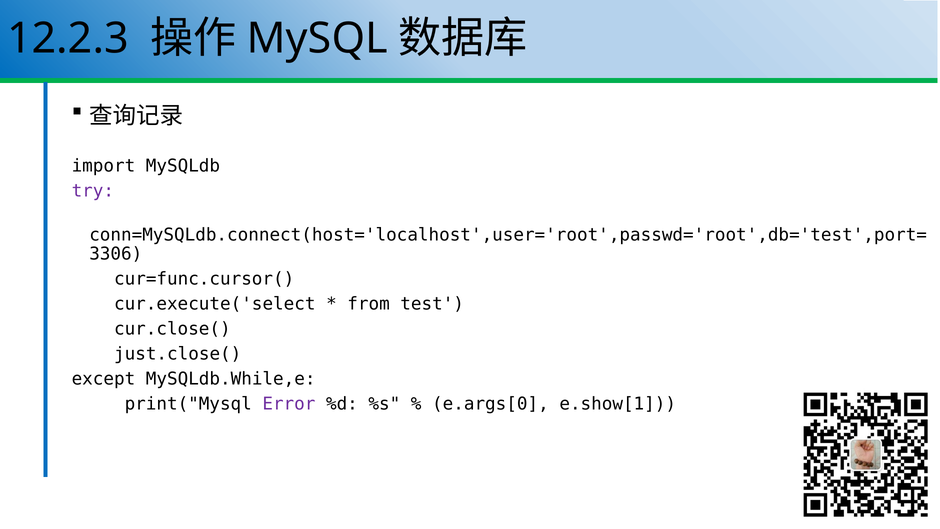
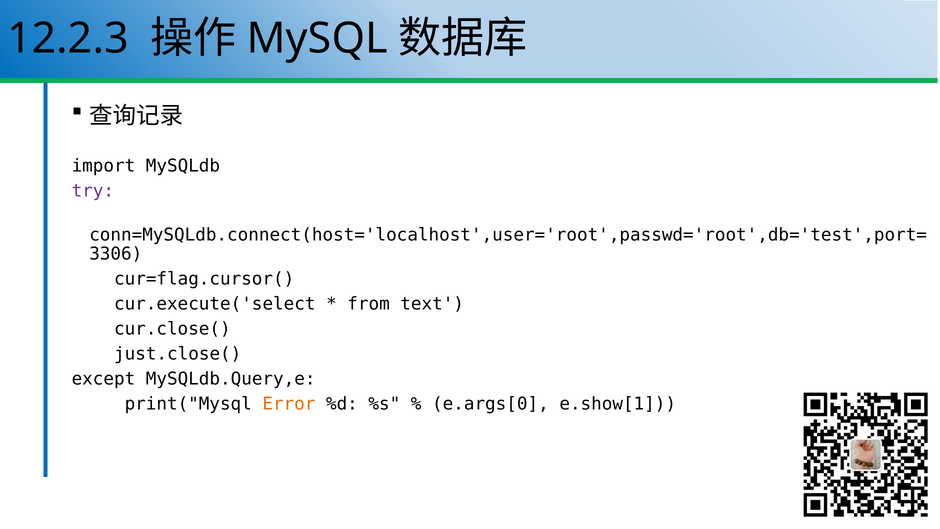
cur=func.cursor(: cur=func.cursor( -> cur=flag.cursor( (204, 279)
test: test -> text (432, 304)
MySQLdb.While,e: MySQLdb.While,e -> MySQLdb.Query,e (231, 379)
Error colour: purple -> orange (289, 404)
